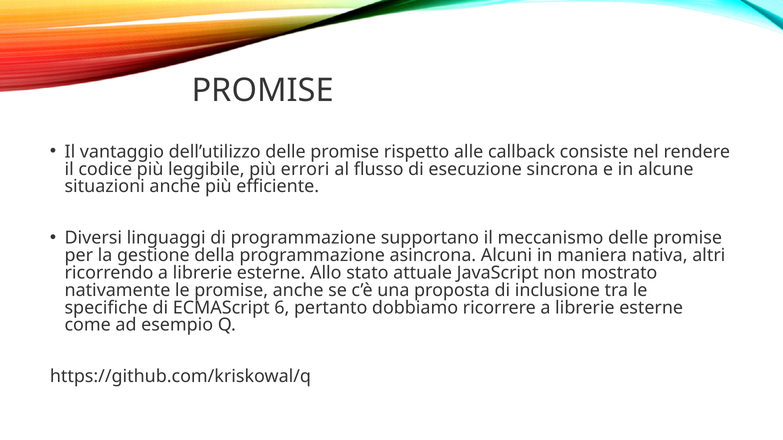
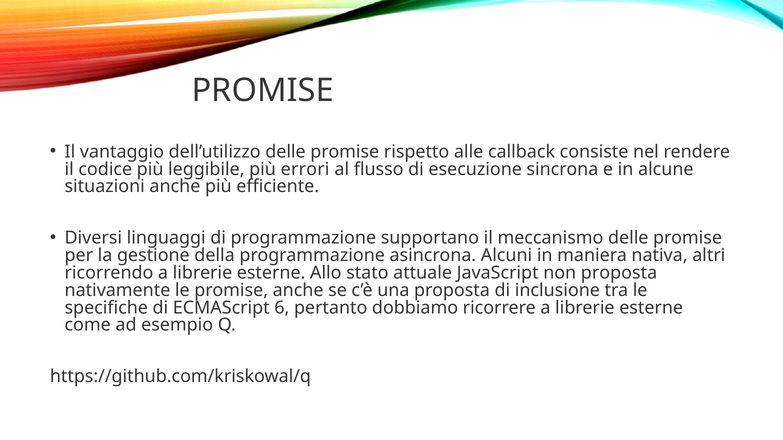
non mostrato: mostrato -> proposta (619, 273)
